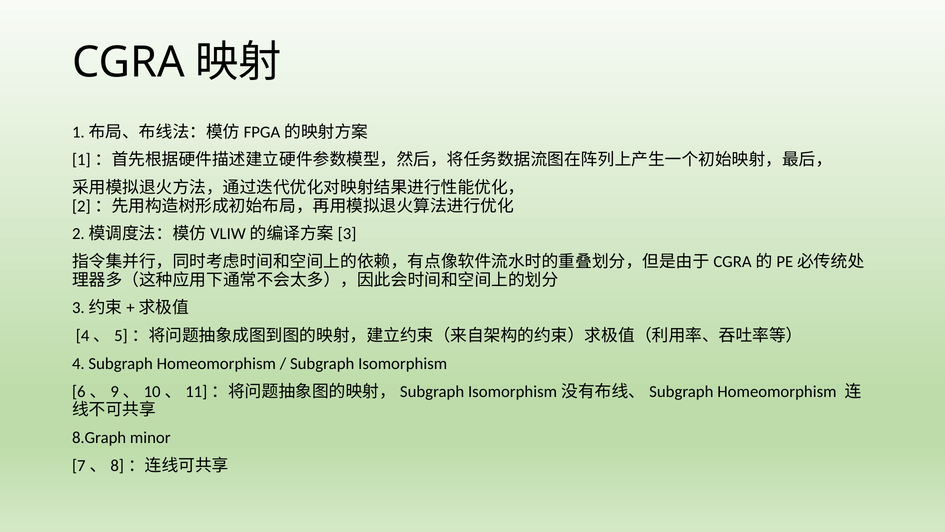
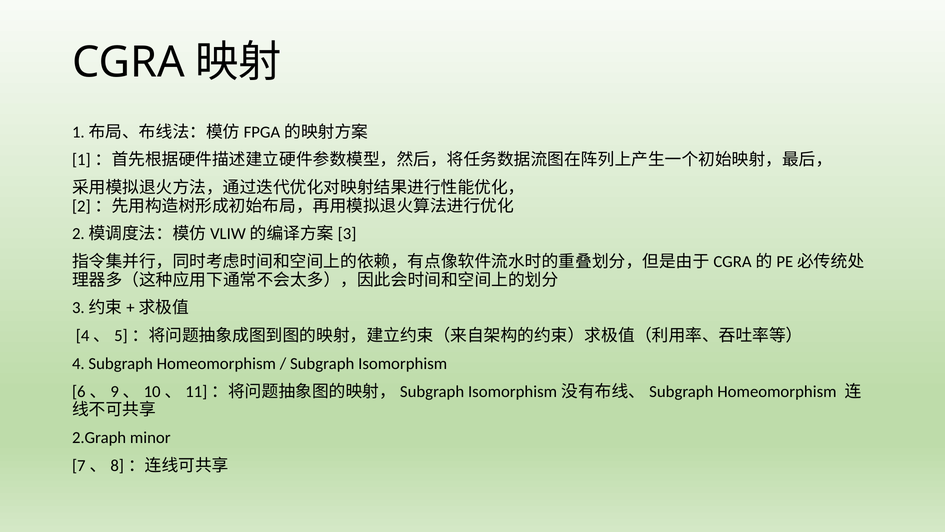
8.Graph: 8.Graph -> 2.Graph (99, 437)
